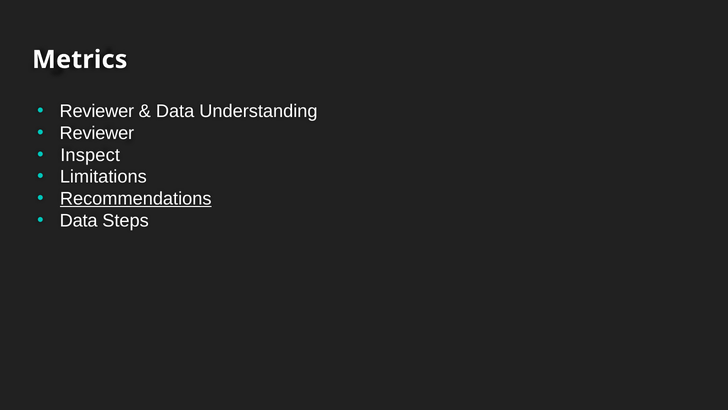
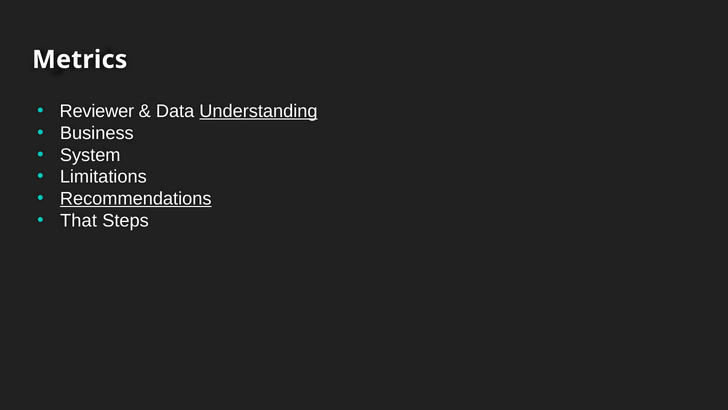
Understanding underline: none -> present (258, 111)
Reviewer: Reviewer -> Business (97, 133)
Inspect: Inspect -> System (90, 155)
Data: Data -> That (78, 220)
